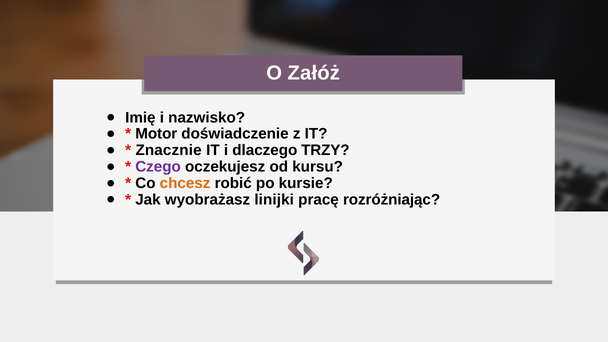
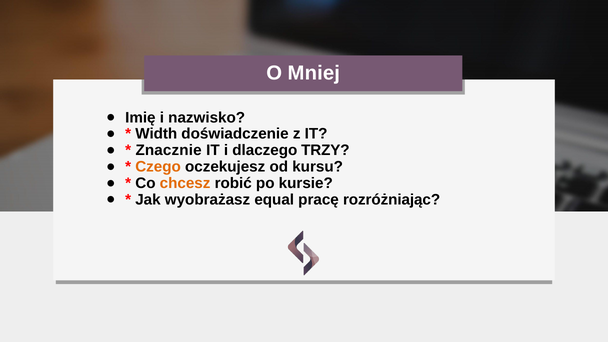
Załóż: Załóż -> Mniej (314, 73)
Motor: Motor -> Width (156, 134)
Czego colour: purple -> orange (158, 167)
linijki: linijki -> equal (274, 200)
